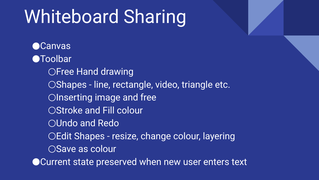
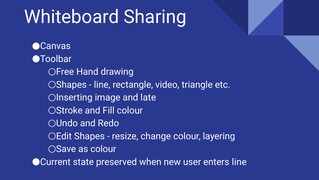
free: free -> late (148, 97)
enters text: text -> line (239, 161)
